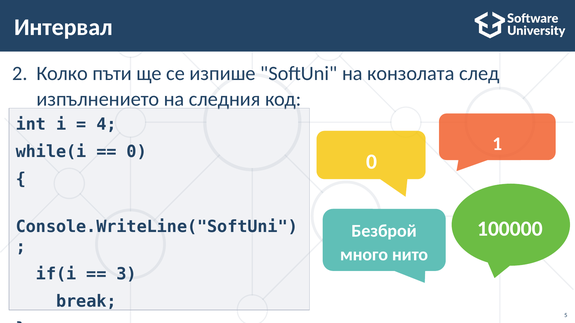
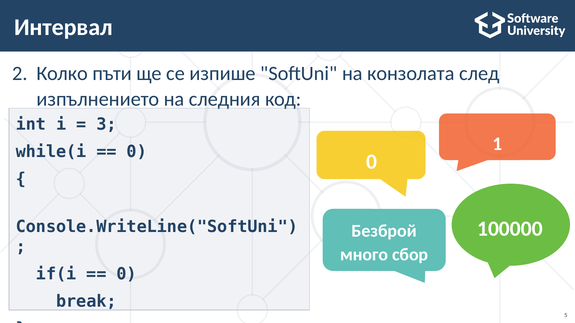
4: 4 -> 3 (107, 125)
нито: нито -> сбор (410, 255)
3: 3 -> 0 (127, 274)
